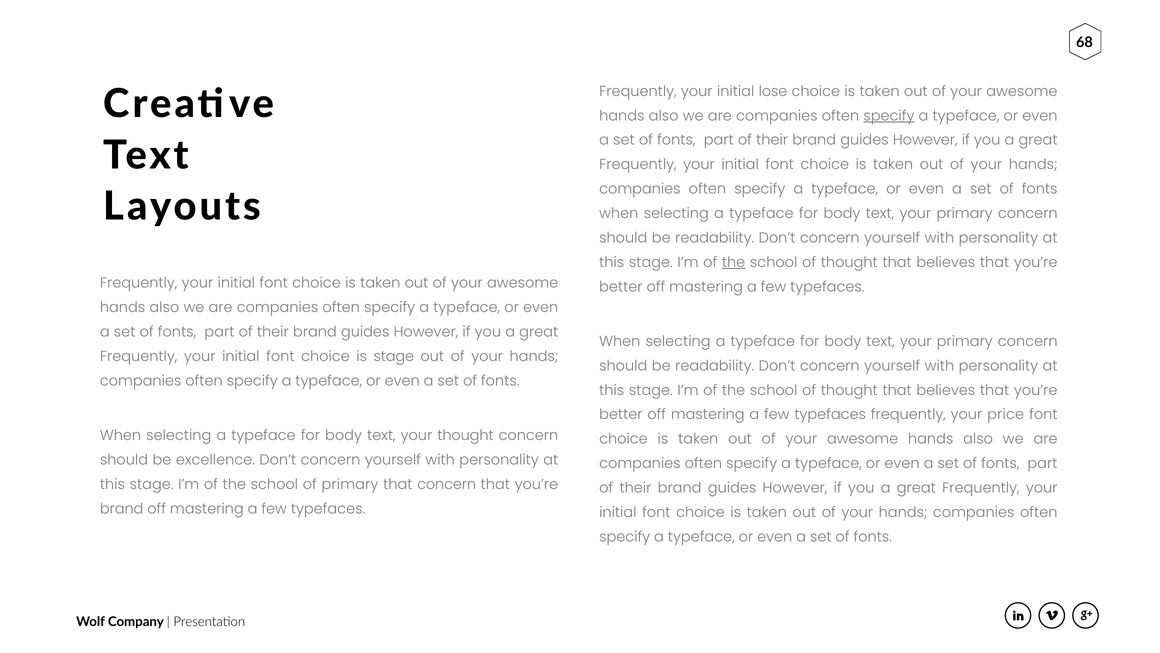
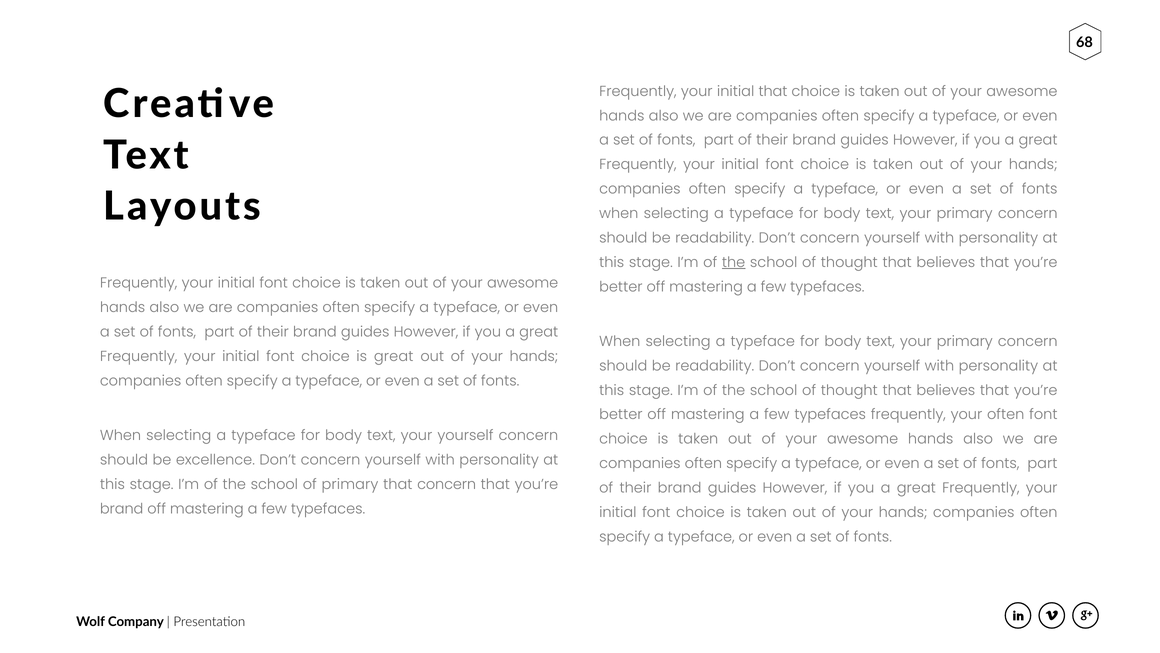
initial lose: lose -> that (773, 91)
specify underline: present -> none (889, 116)
is stage: stage -> great (394, 356)
your price: price -> often (1006, 414)
your thought: thought -> yourself (465, 435)
